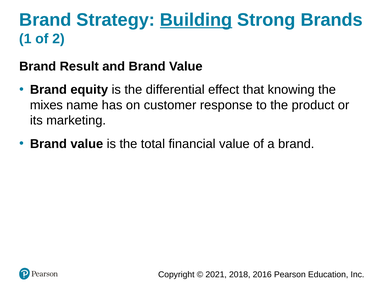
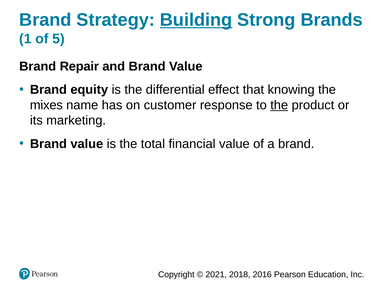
2: 2 -> 5 (58, 39)
Result: Result -> Repair (79, 66)
the underline: none -> present (279, 105)
